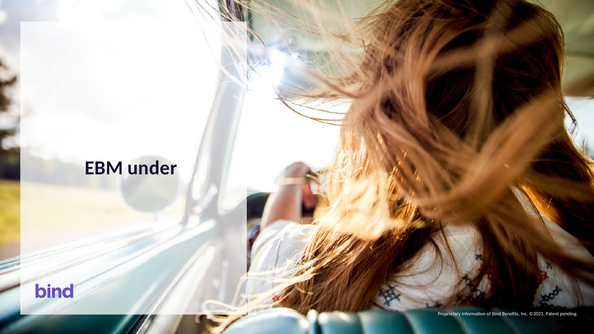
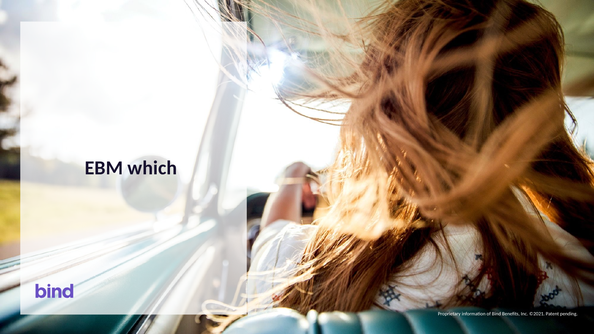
under: under -> which (152, 168)
